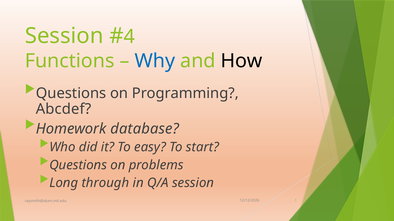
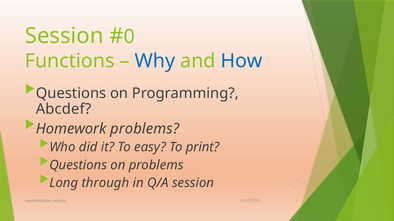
4: 4 -> 0 (129, 37)
How colour: black -> blue (242, 61)
Homework database: database -> problems (145, 129)
start: start -> print (203, 148)
